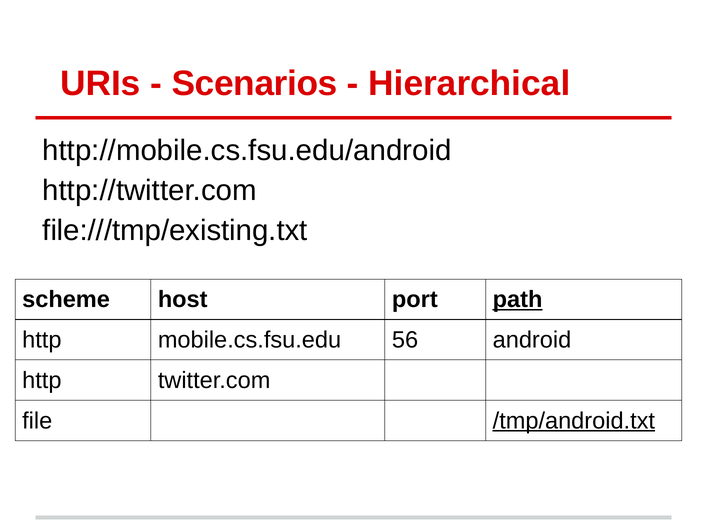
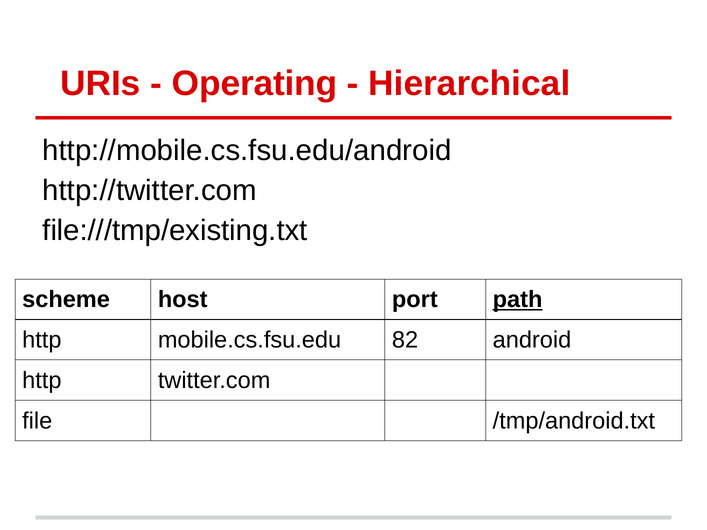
Scenarios: Scenarios -> Operating (255, 84)
56: 56 -> 82 (405, 340)
/tmp/android.txt underline: present -> none (574, 421)
